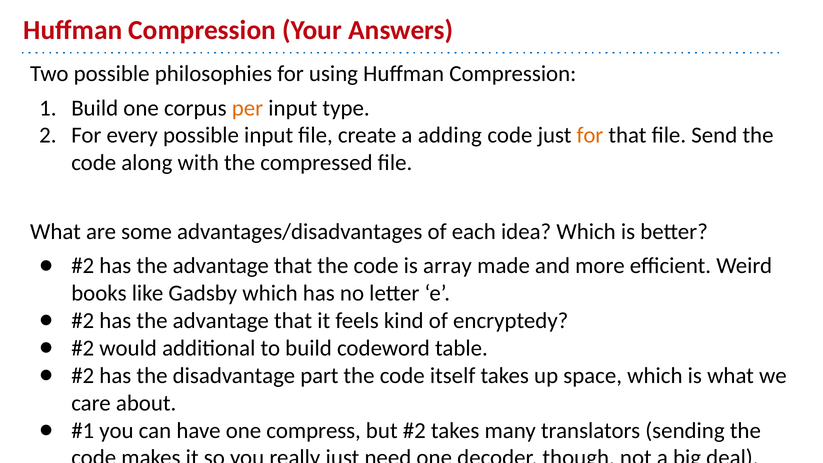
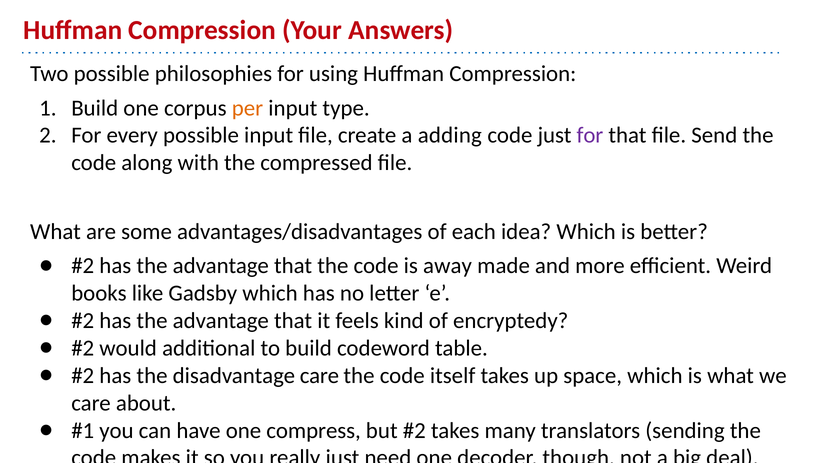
for colour: orange -> purple (590, 135)
array: array -> away (448, 266)
disadvantage part: part -> care (319, 376)
